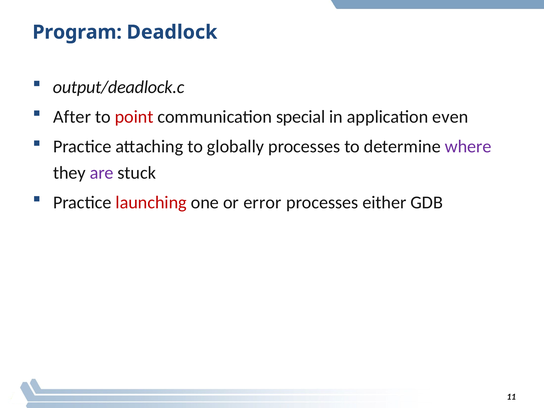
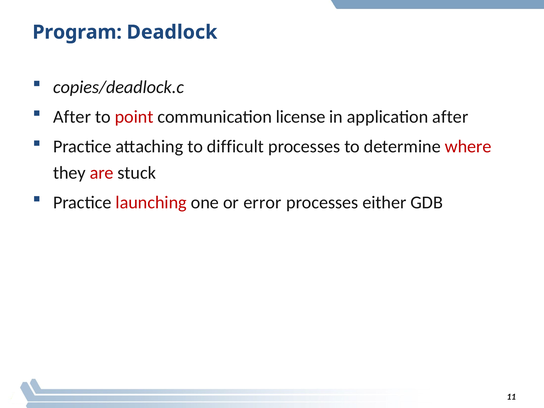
output/deadlock.c: output/deadlock.c -> copies/deadlock.c (118, 87)
special: special -> license (301, 117)
application even: even -> after (450, 117)
globally: globally -> difficult (235, 147)
where colour: purple -> red (468, 147)
are colour: purple -> red (102, 173)
